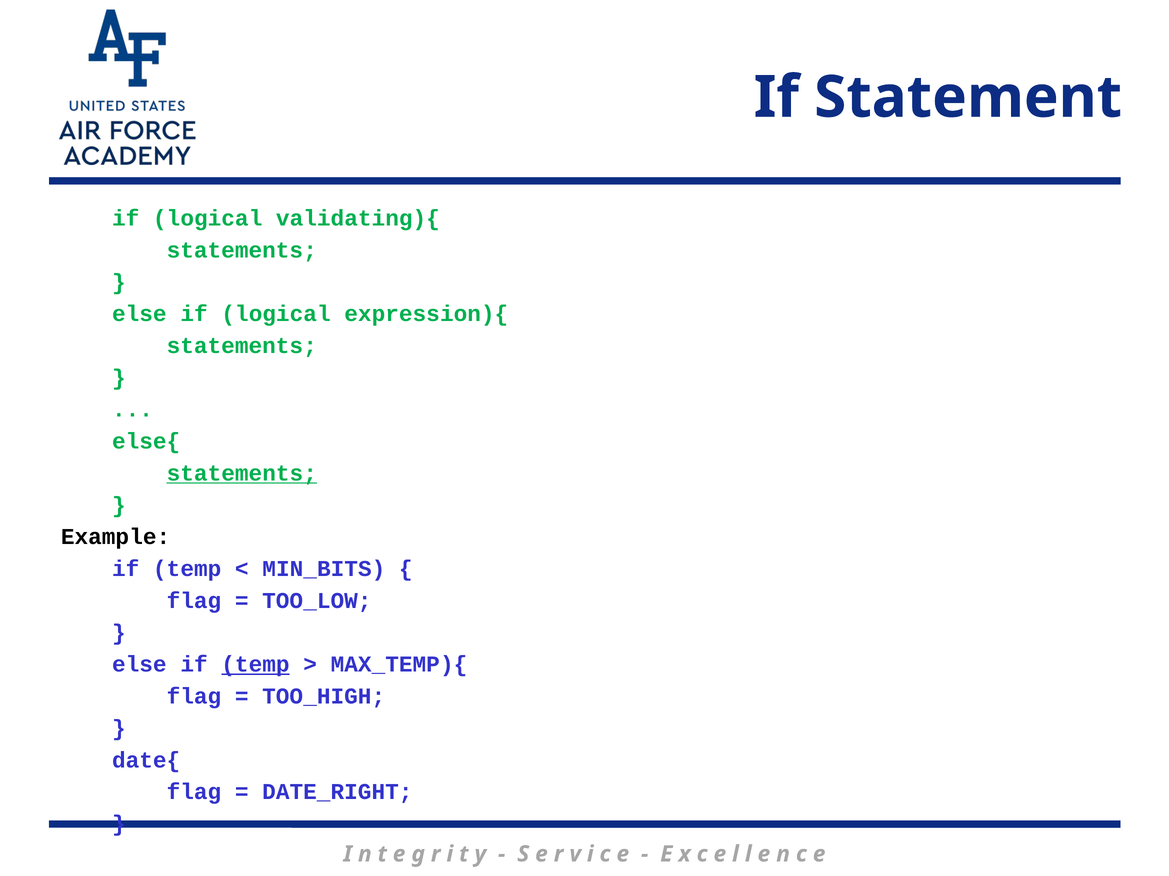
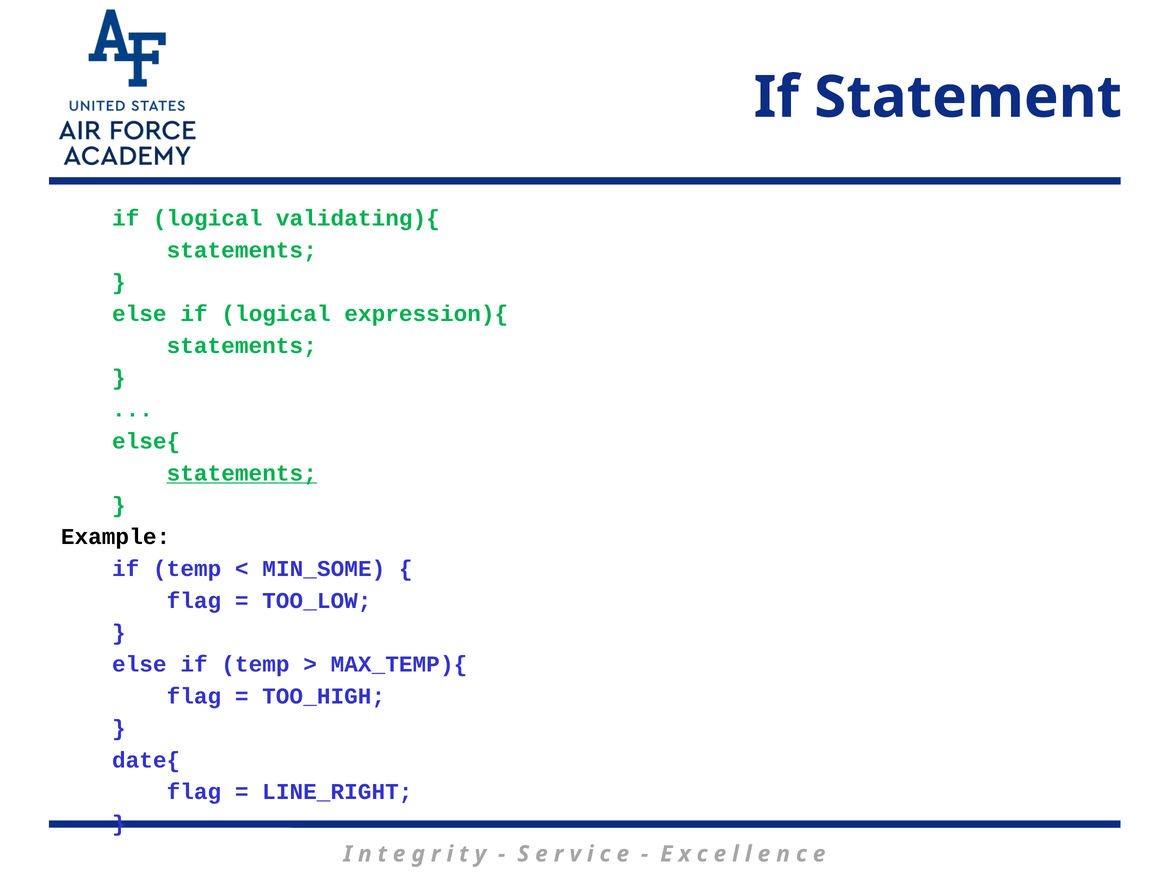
MIN_BITS: MIN_BITS -> MIN_SOME (324, 569)
temp underline: present -> none (255, 665)
DATE_RIGHT: DATE_RIGHT -> LINE_RIGHT (337, 793)
